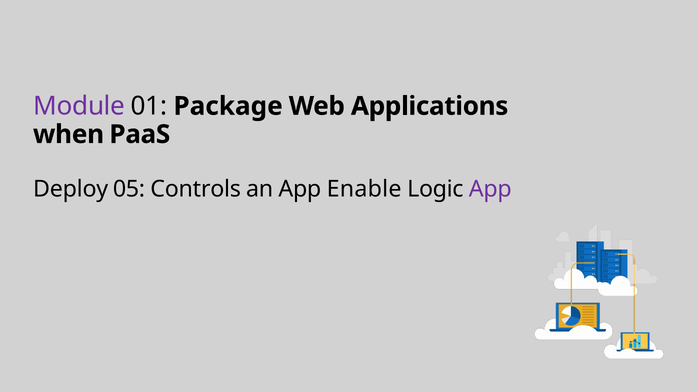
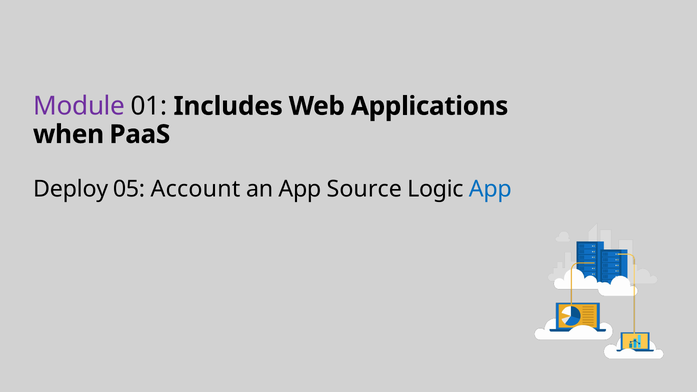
Package: Package -> Includes (228, 106)
Controls: Controls -> Account (195, 189)
Enable: Enable -> Source (364, 189)
App colour: purple -> blue (490, 189)
